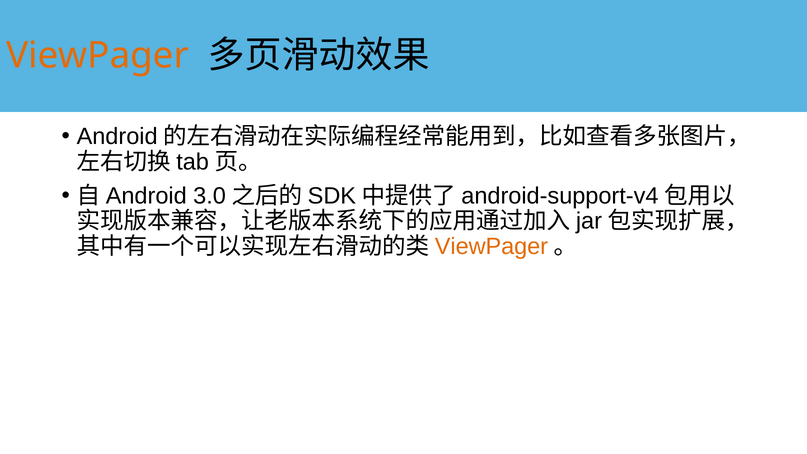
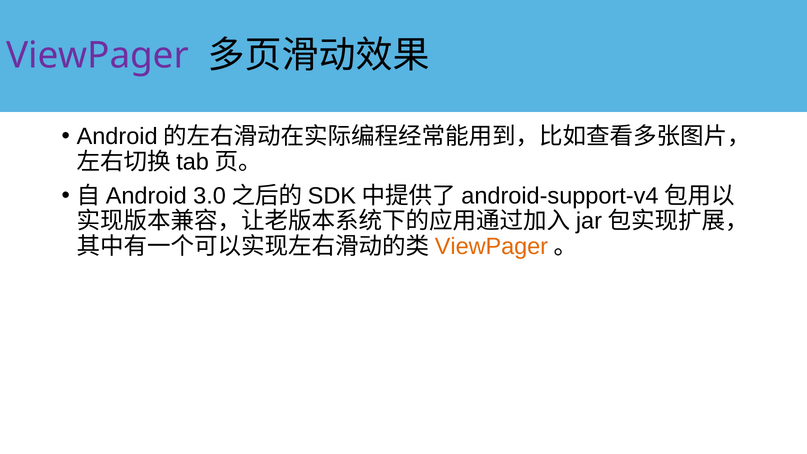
ViewPager colour: orange -> purple (98, 56)
